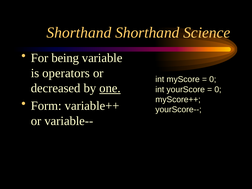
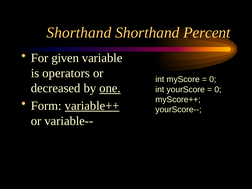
Science: Science -> Percent (207, 33)
being: being -> given (65, 58)
variable++ underline: none -> present (92, 106)
